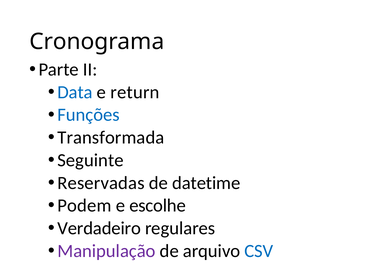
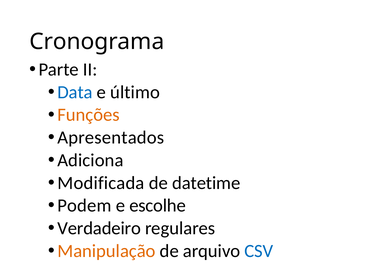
return: return -> último (135, 92)
Funções colour: blue -> orange (88, 115)
Transformada: Transformada -> Apresentados (111, 138)
Seguinte: Seguinte -> Adiciona (90, 161)
Reservadas: Reservadas -> Modificada (101, 183)
Manipulação colour: purple -> orange (106, 252)
